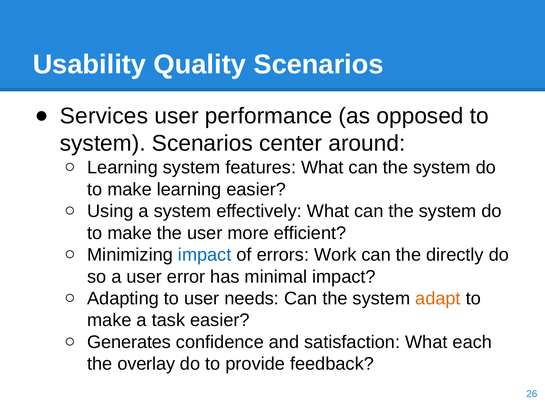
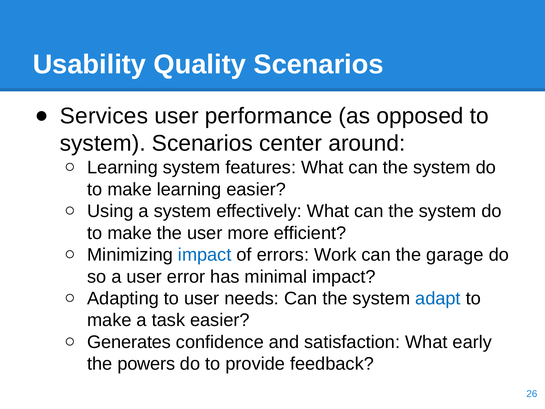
directly: directly -> garage (455, 255)
adapt colour: orange -> blue (438, 298)
each: each -> early (472, 342)
overlay: overlay -> powers (146, 364)
